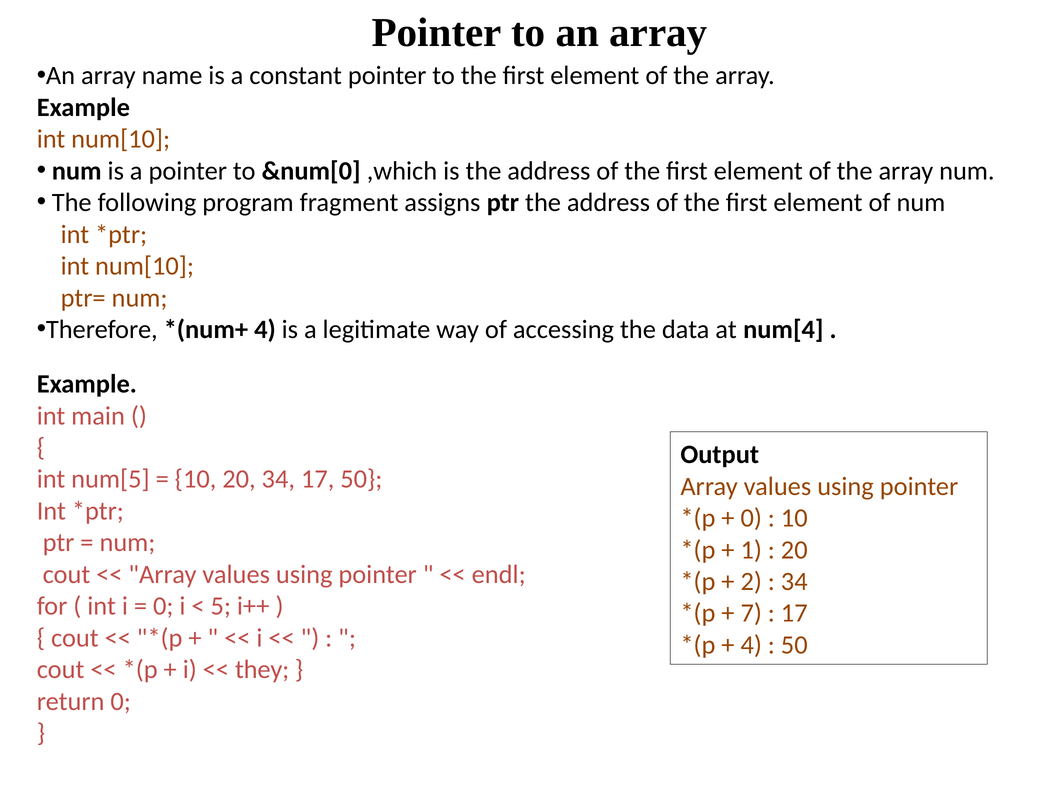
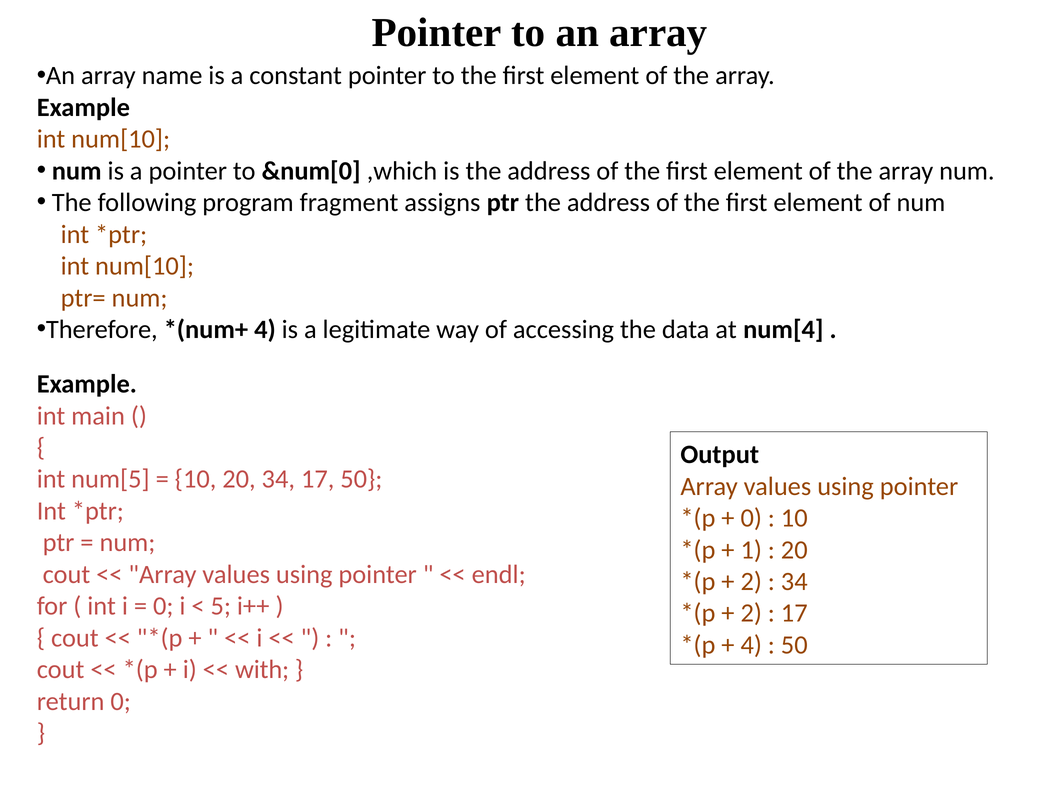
7: 7 -> 2 (751, 614)
they: they -> with (262, 670)
